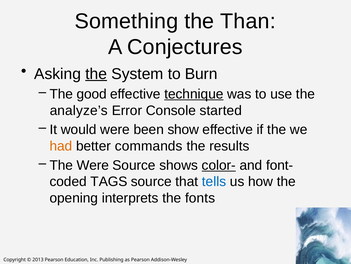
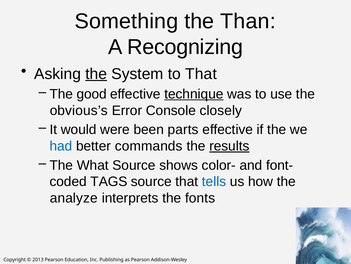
Conjectures: Conjectures -> Recognizing (185, 47)
to Burn: Burn -> That (201, 74)
analyze’s: analyze’s -> obvious’s (79, 110)
started: started -> closely (221, 110)
show: show -> parts (183, 129)
had colour: orange -> blue (61, 146)
results underline: none -> present (229, 146)
The Were: Were -> What (93, 165)
color- underline: present -> none (219, 165)
opening: opening -> analyze (74, 198)
